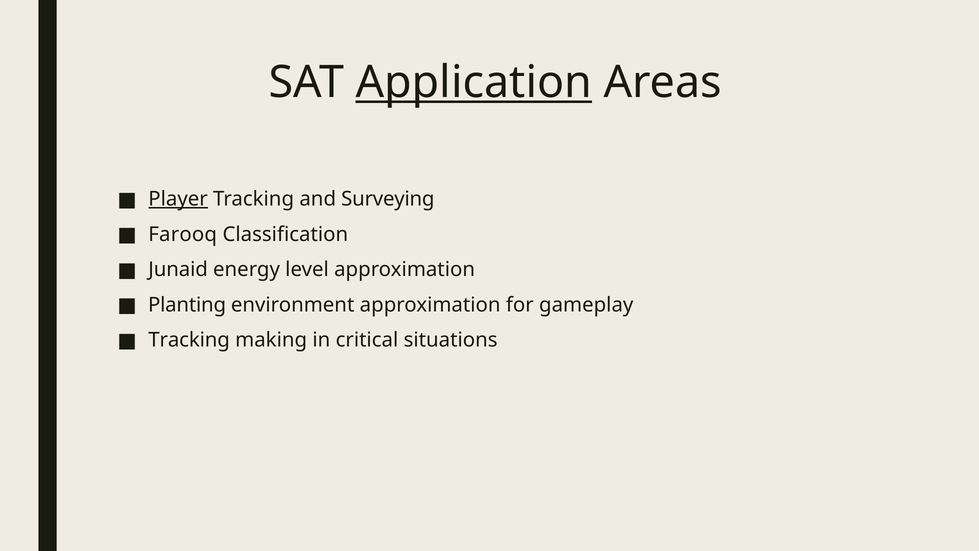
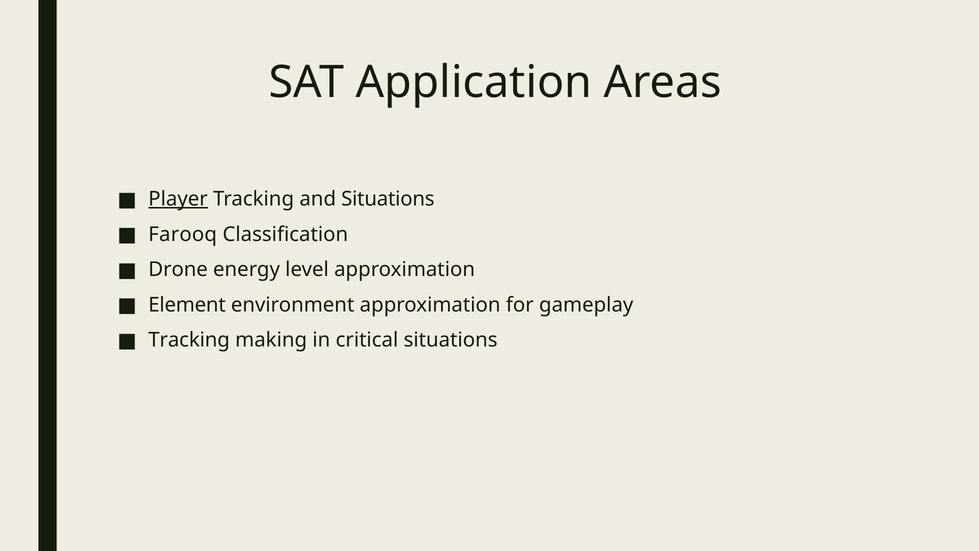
Application underline: present -> none (474, 82)
and Surveying: Surveying -> Situations (388, 199)
Junaid: Junaid -> Drone (178, 269)
Planting: Planting -> Element (187, 305)
